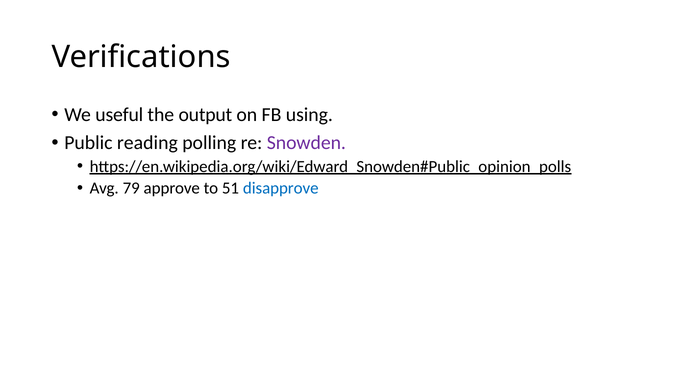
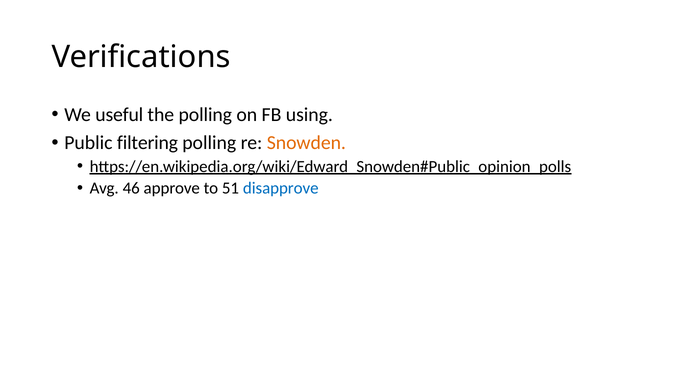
the output: output -> polling (205, 114)
reading: reading -> filtering (147, 143)
Snowden colour: purple -> orange (306, 143)
79: 79 -> 46 (131, 188)
